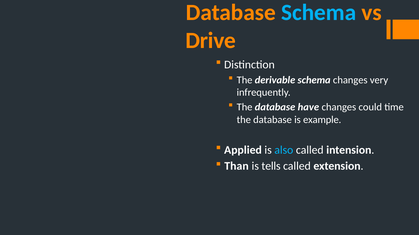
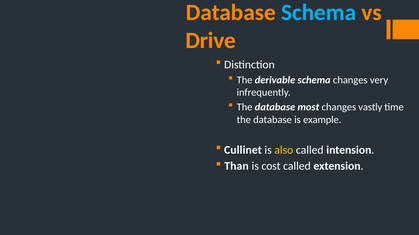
have: have -> most (308, 107)
could: could -> vastly (370, 107)
Applied: Applied -> Cullinet (243, 150)
also colour: light blue -> yellow (284, 150)
tells: tells -> cost (271, 167)
